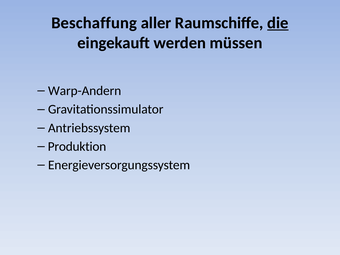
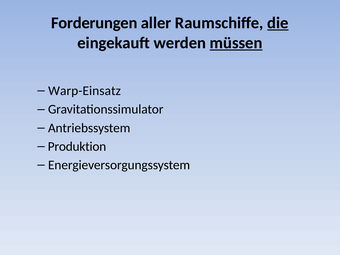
Beschaffung: Beschaffung -> Forderungen (94, 23)
müssen underline: none -> present (236, 43)
Warp-Andern: Warp-Andern -> Warp-Einsatz (85, 91)
